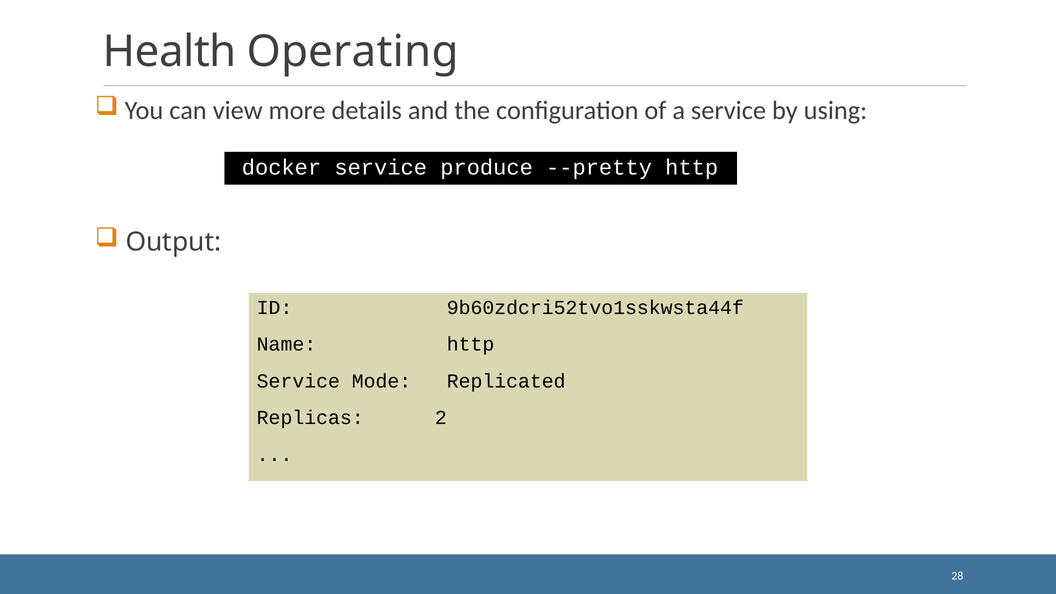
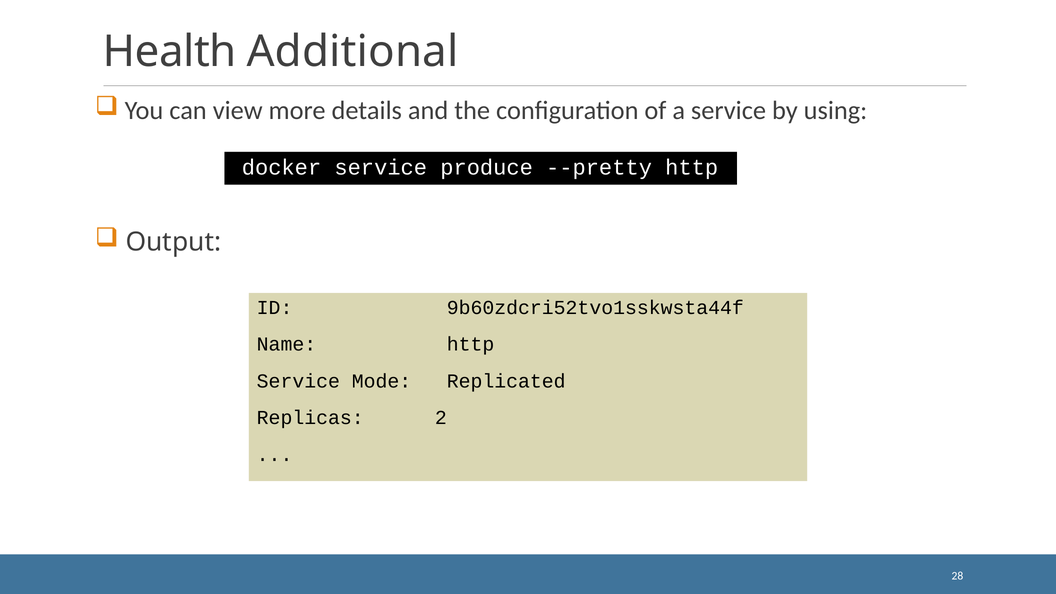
Operating: Operating -> Additional (353, 52)
